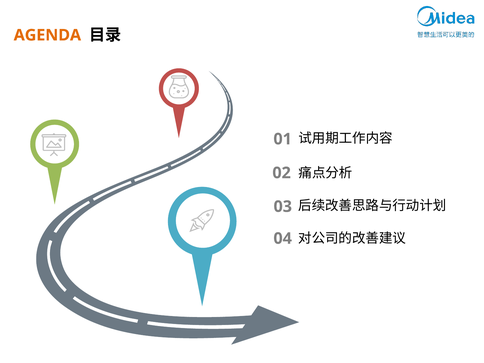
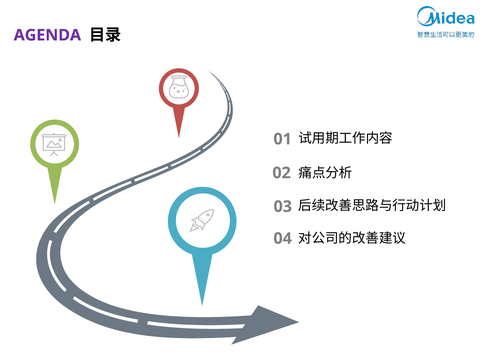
AGENDA colour: orange -> purple (47, 35)
